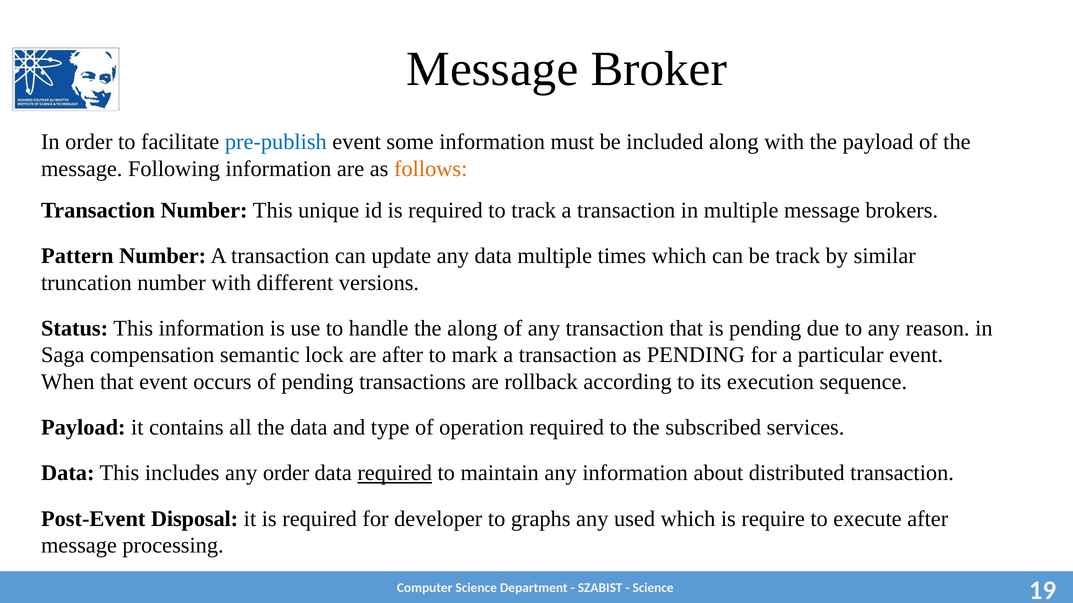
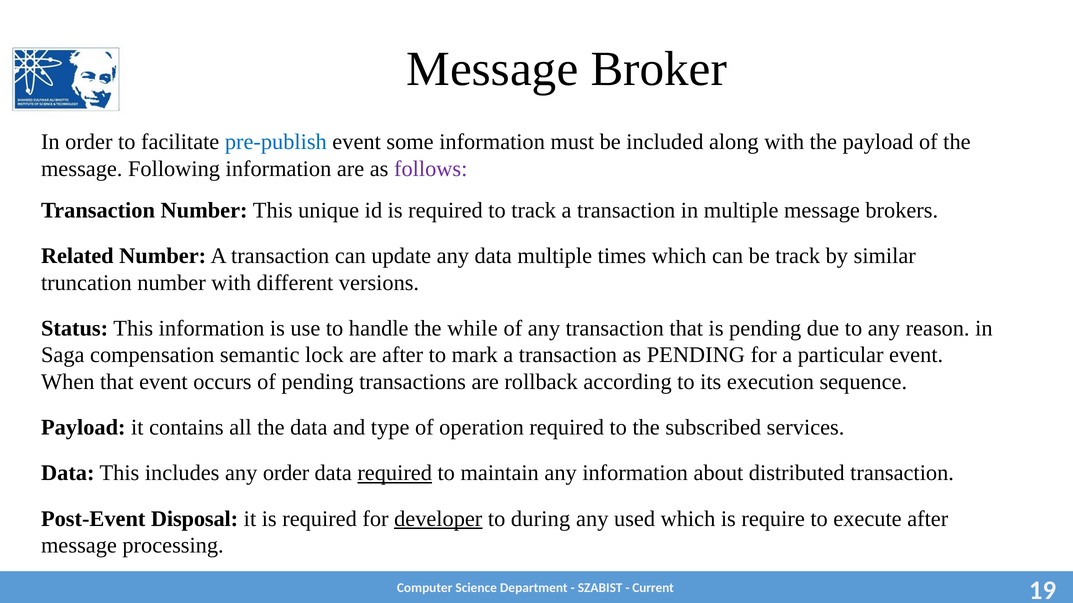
follows colour: orange -> purple (431, 169)
Pattern: Pattern -> Related (77, 256)
the along: along -> while (472, 329)
developer underline: none -> present (438, 519)
graphs: graphs -> during (541, 519)
Science: Science -> Current (653, 588)
